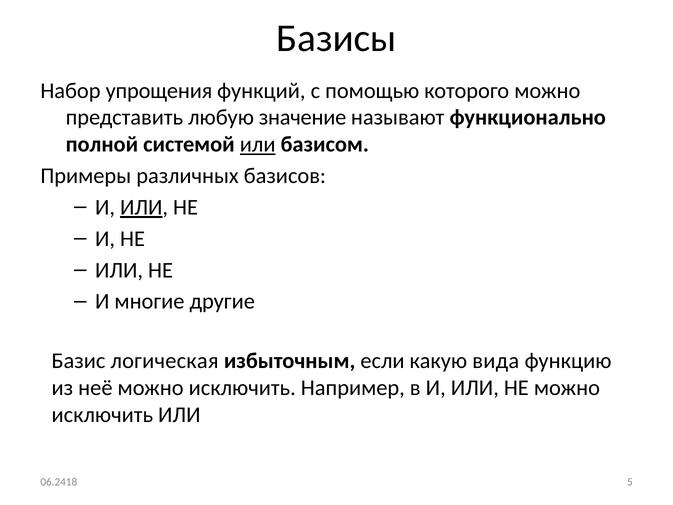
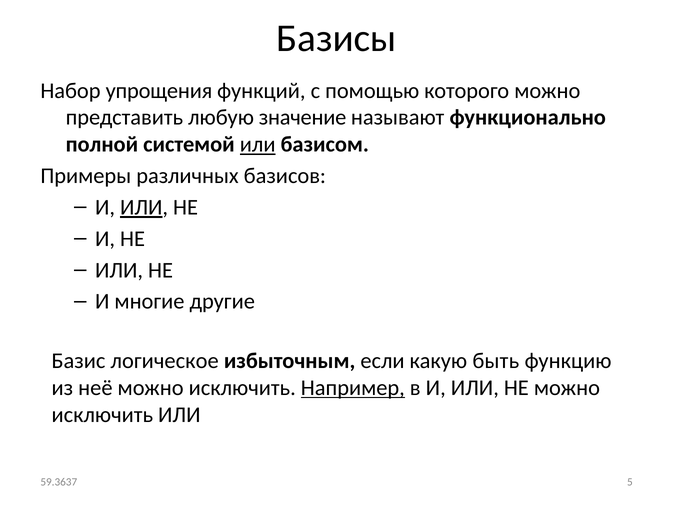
логическая: логическая -> логическое (165, 361)
вида: вида -> быть (496, 361)
Например underline: none -> present (353, 388)
06.2418: 06.2418 -> 59.3637 (59, 482)
